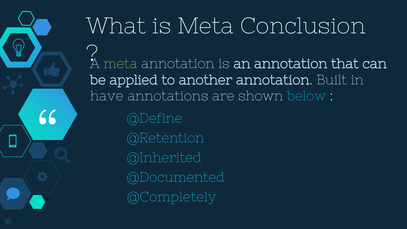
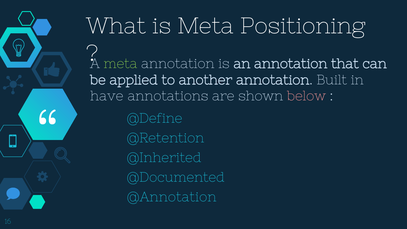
Conclusion: Conclusion -> Positioning (303, 26)
below colour: light blue -> pink (306, 96)
@Completely: @Completely -> @Annotation (172, 197)
